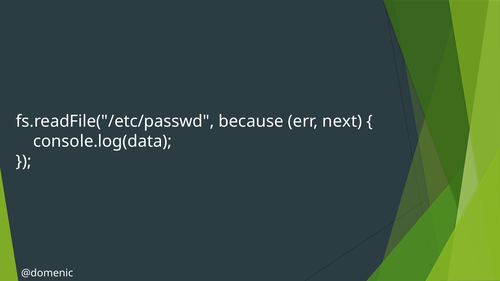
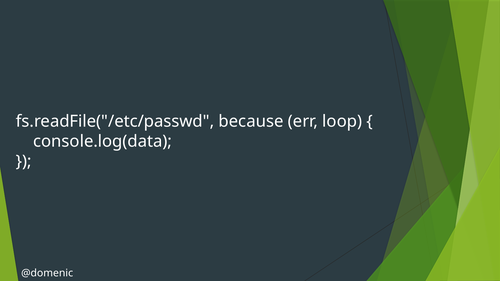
next: next -> loop (342, 121)
